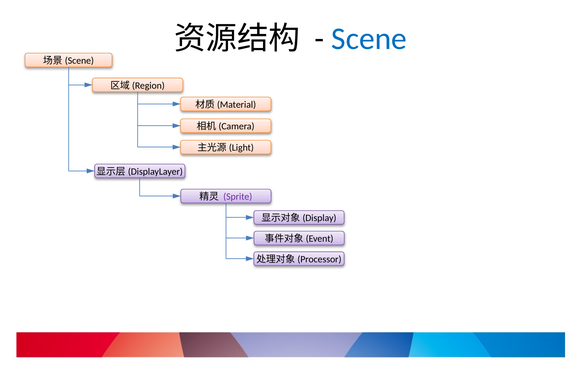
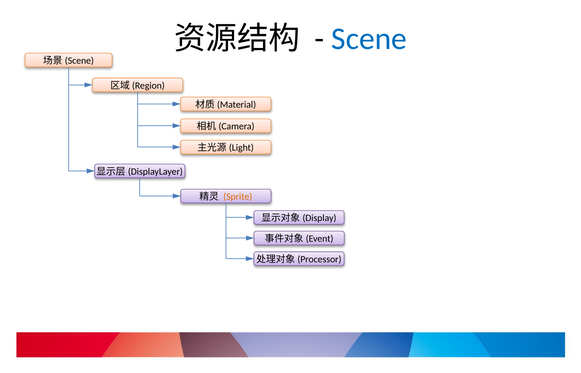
Sprite colour: purple -> orange (238, 197)
